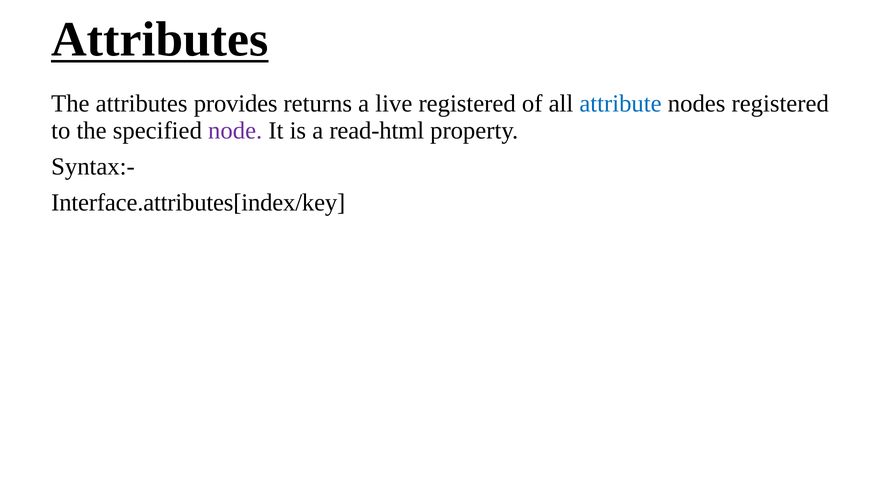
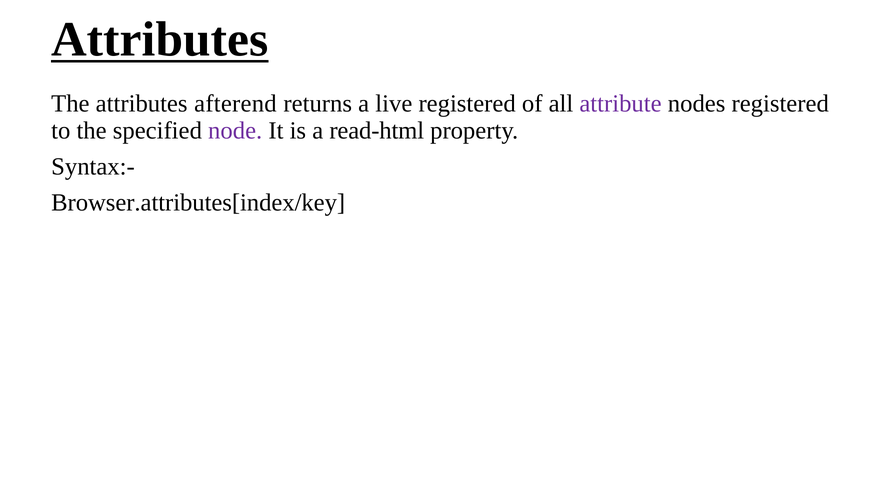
provides: provides -> afterend (235, 104)
attribute colour: blue -> purple (621, 104)
Interface.attributes[index/key: Interface.attributes[index/key -> Browser.attributes[index/key (198, 202)
